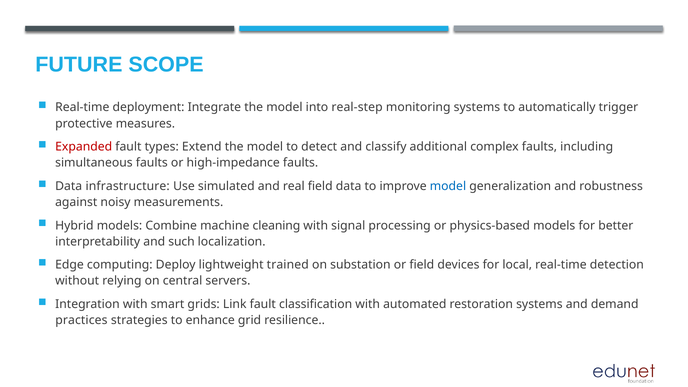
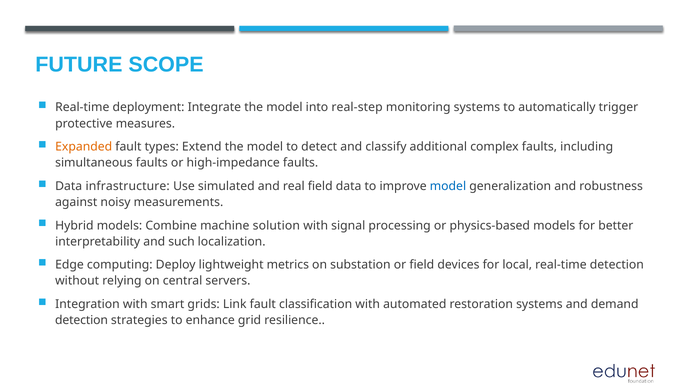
Expanded colour: red -> orange (84, 147)
cleaning: cleaning -> solution (276, 226)
trained: trained -> metrics (288, 265)
practices: practices -> detection (82, 320)
